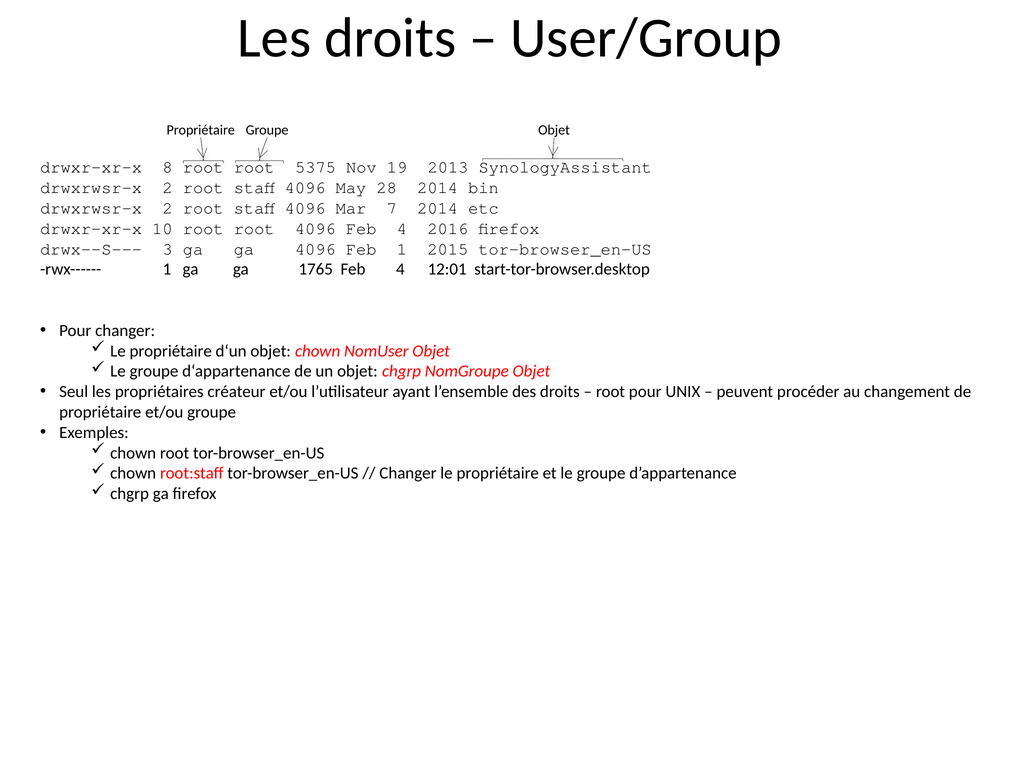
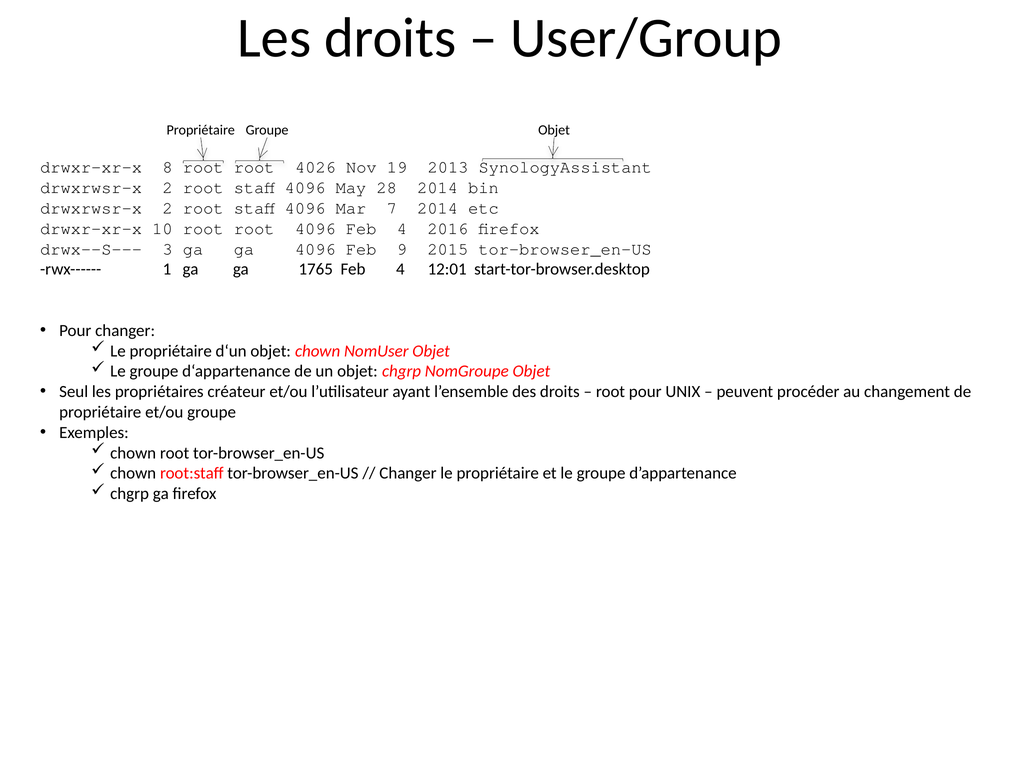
5375: 5375 -> 4026 (316, 167)
Feb 1: 1 -> 9 (402, 249)
